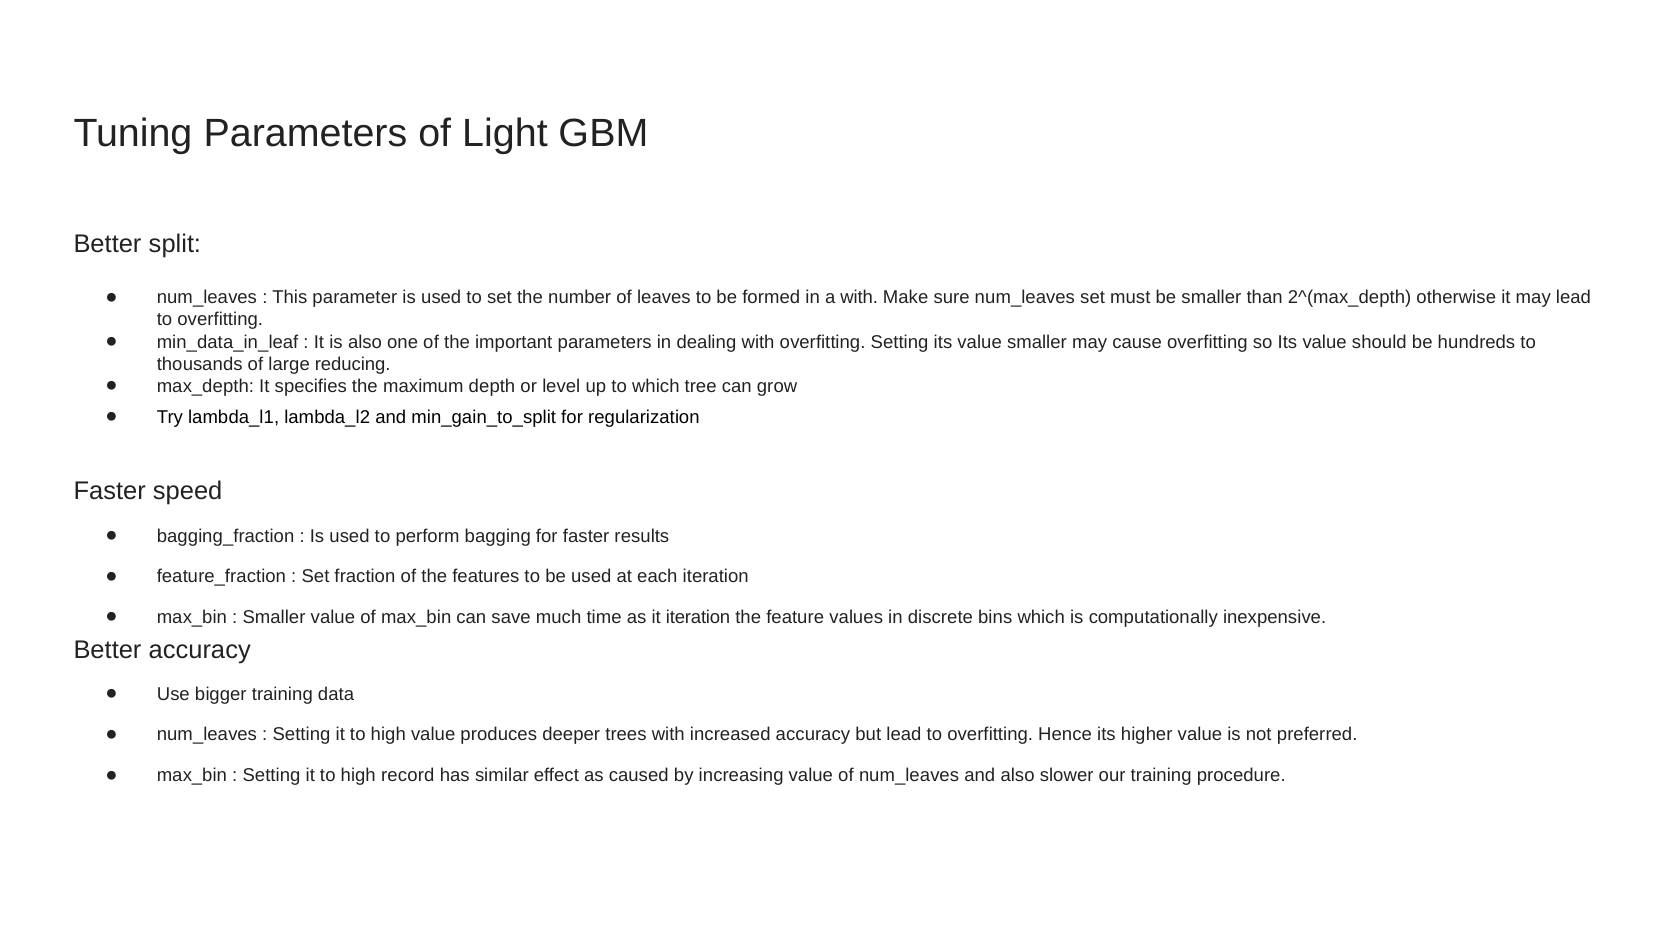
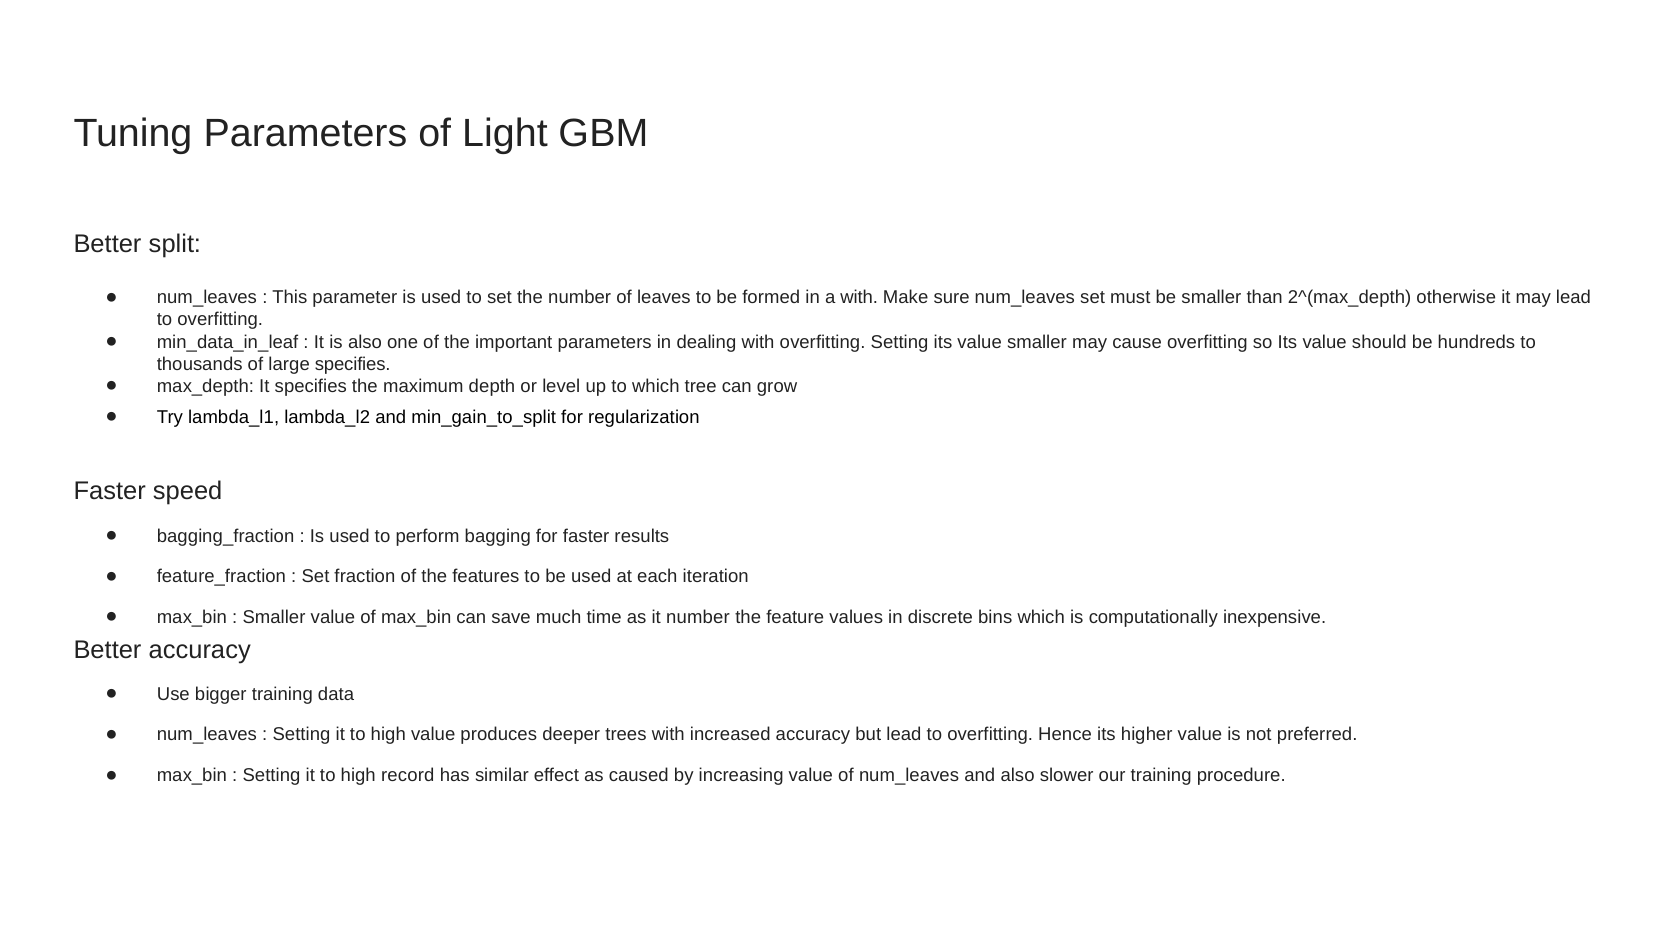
large reducing: reducing -> specifies (353, 364)
it iteration: iteration -> number (698, 617)
